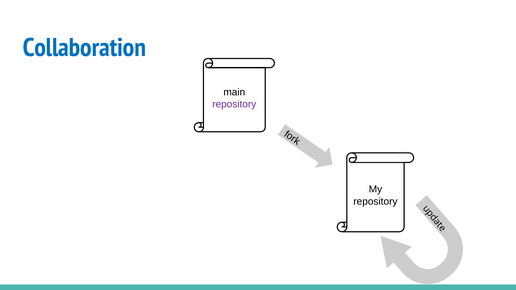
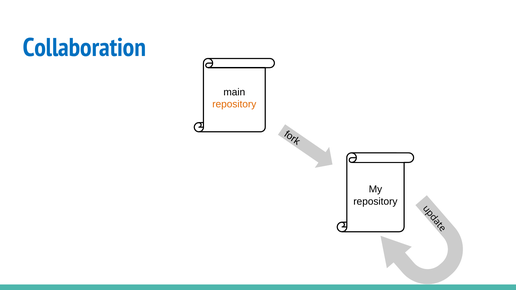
repository colour: purple -> orange (234, 104)
